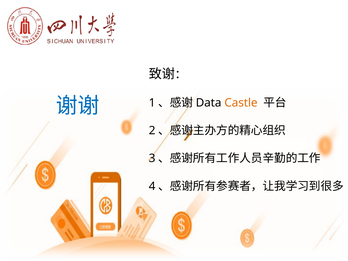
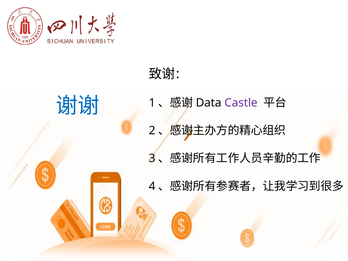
Castle colour: orange -> purple (241, 103)
